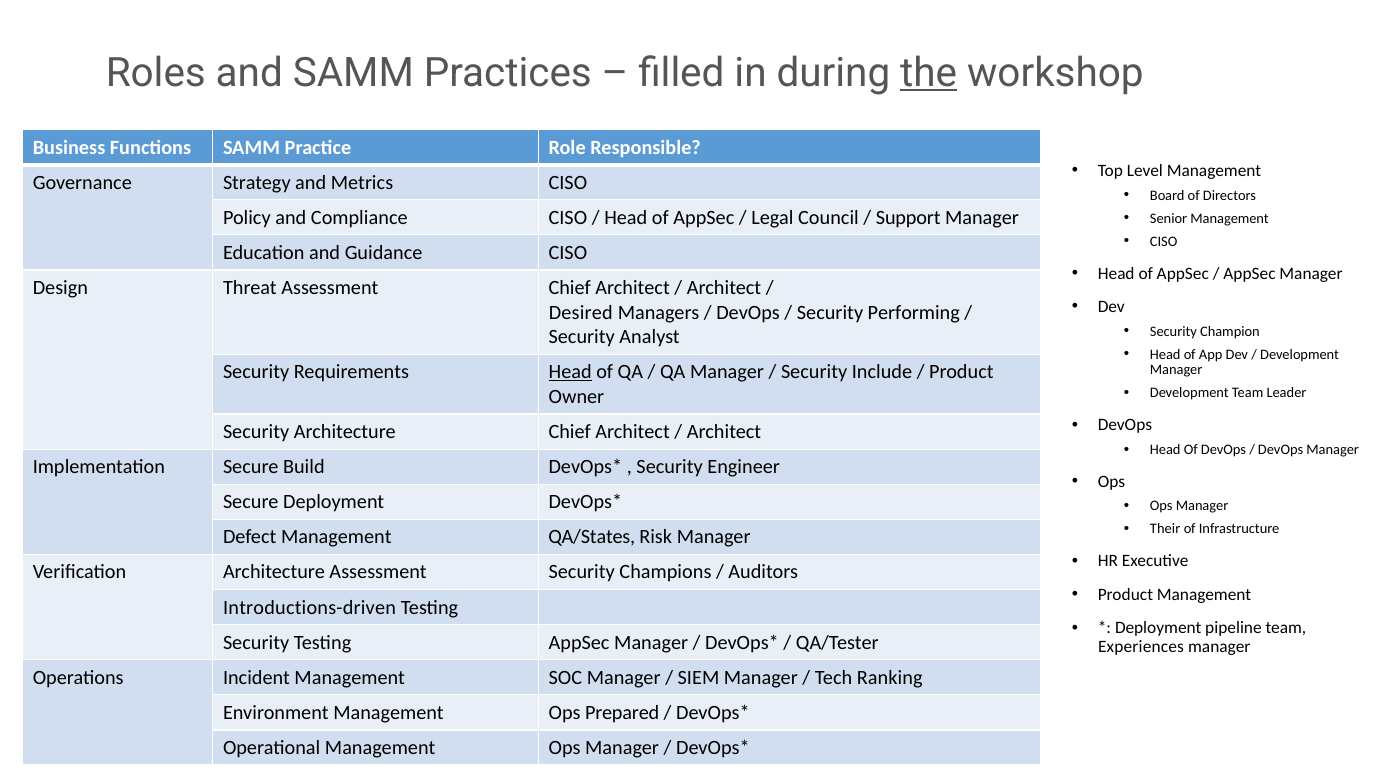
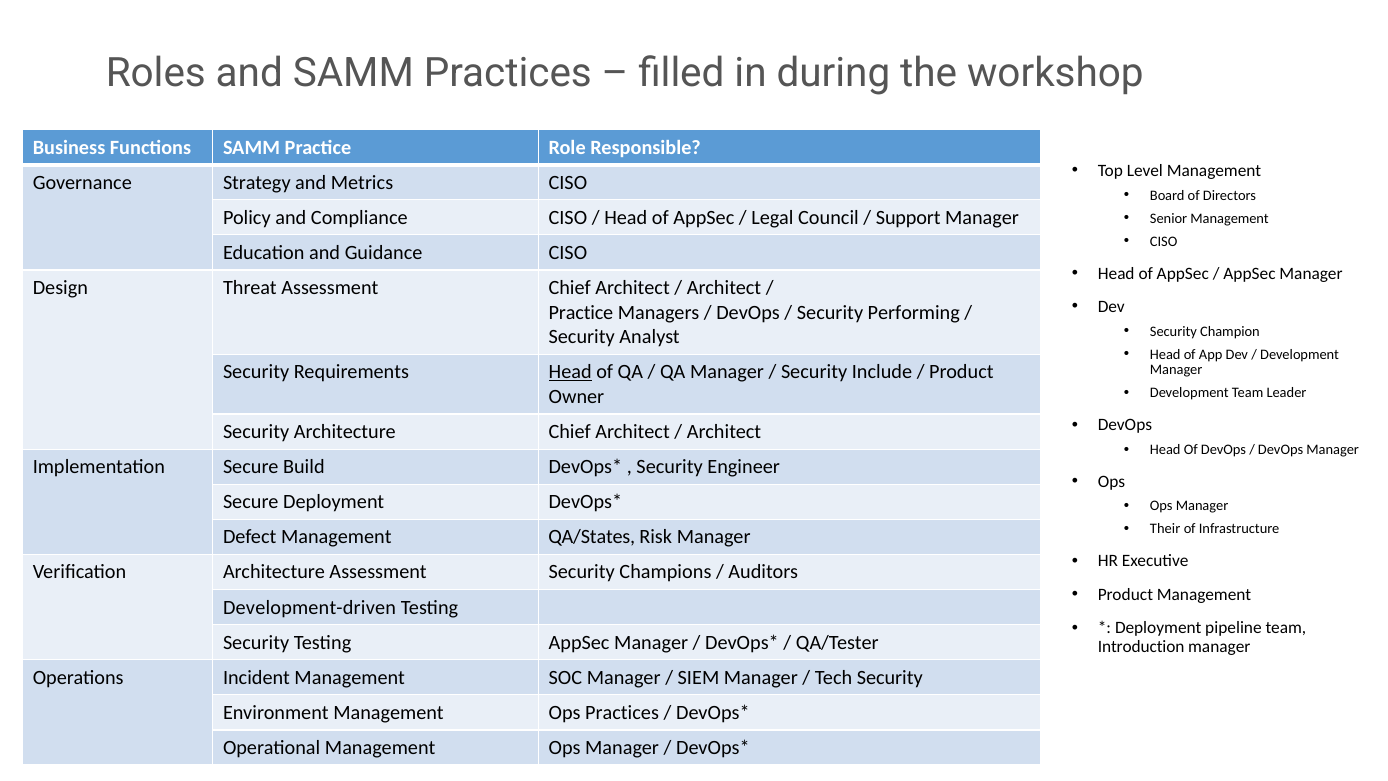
the underline: present -> none (929, 73)
Desired: Desired -> Practice (581, 312)
Introductions-driven: Introductions-driven -> Development-driven (310, 607)
Experiences: Experiences -> Introduction (1141, 647)
Tech Ranking: Ranking -> Security (890, 677)
Ops Prepared: Prepared -> Practices (622, 712)
